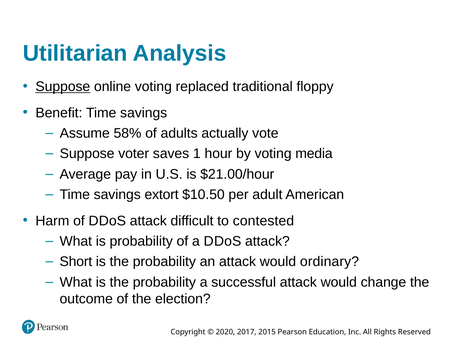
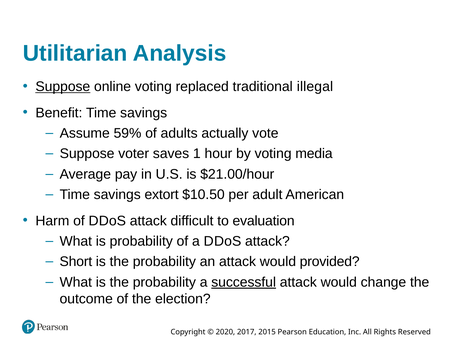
floppy: floppy -> illegal (315, 87)
58%: 58% -> 59% (127, 133)
contested: contested -> evaluation (264, 221)
ordinary: ordinary -> provided (330, 262)
successful underline: none -> present (244, 282)
